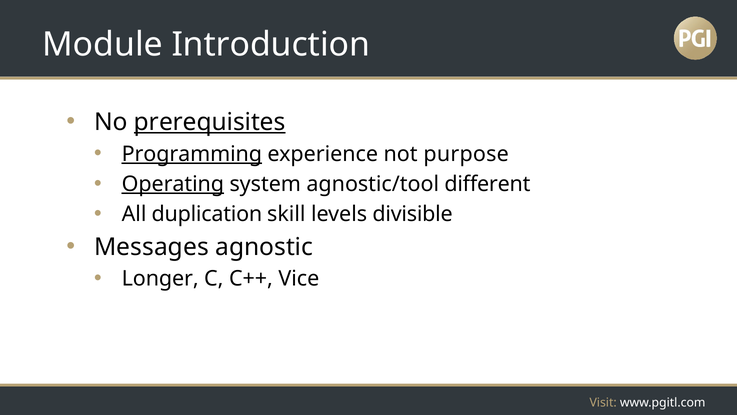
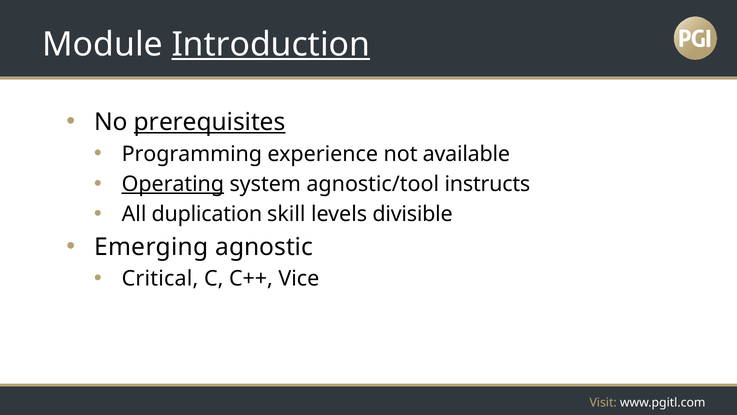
Introduction underline: none -> present (271, 44)
Programming underline: present -> none (192, 154)
purpose: purpose -> available (466, 154)
different: different -> instructs (487, 184)
Messages: Messages -> Emerging (151, 247)
Longer: Longer -> Critical (160, 279)
